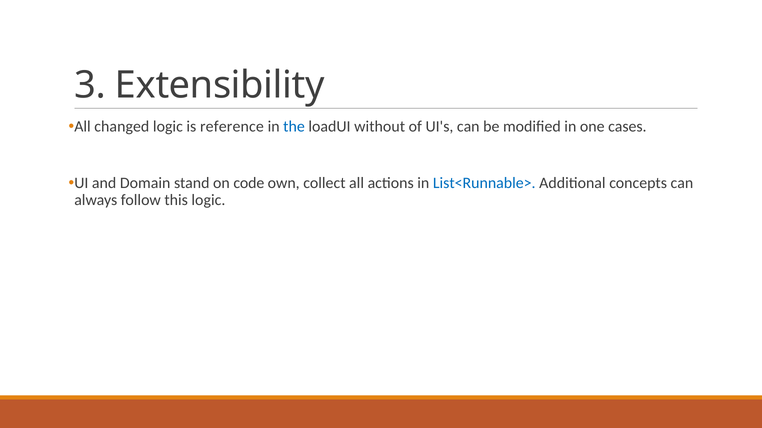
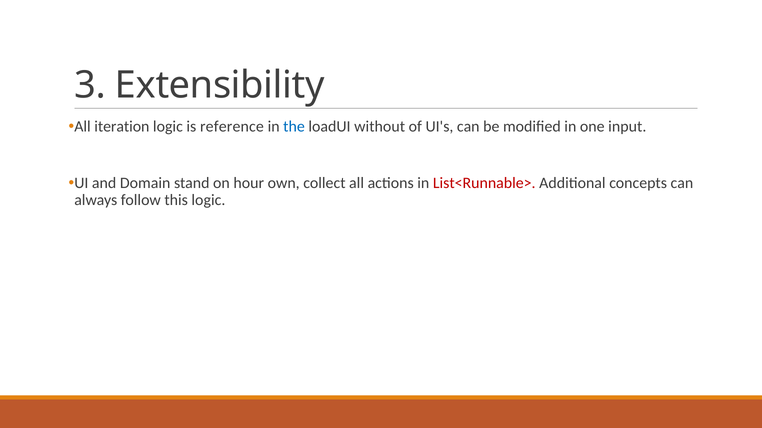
changed: changed -> iteration (122, 127)
cases: cases -> input (627, 127)
code: code -> hour (249, 183)
List<Runnable> colour: blue -> red (484, 183)
